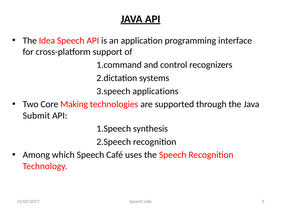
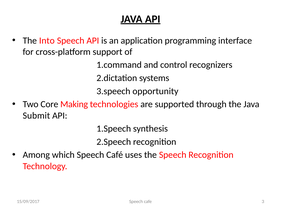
Idea: Idea -> Into (47, 40)
applications: applications -> opportunity (155, 91)
